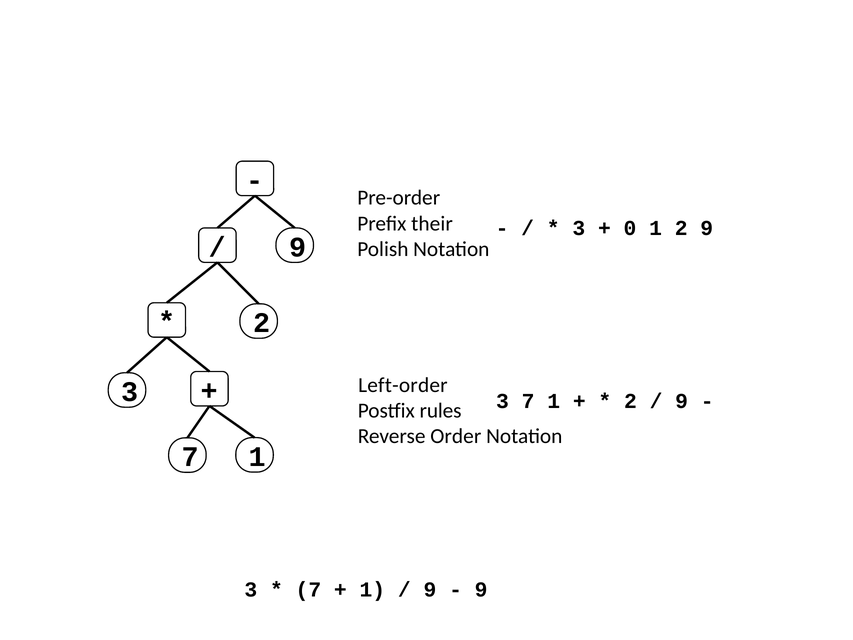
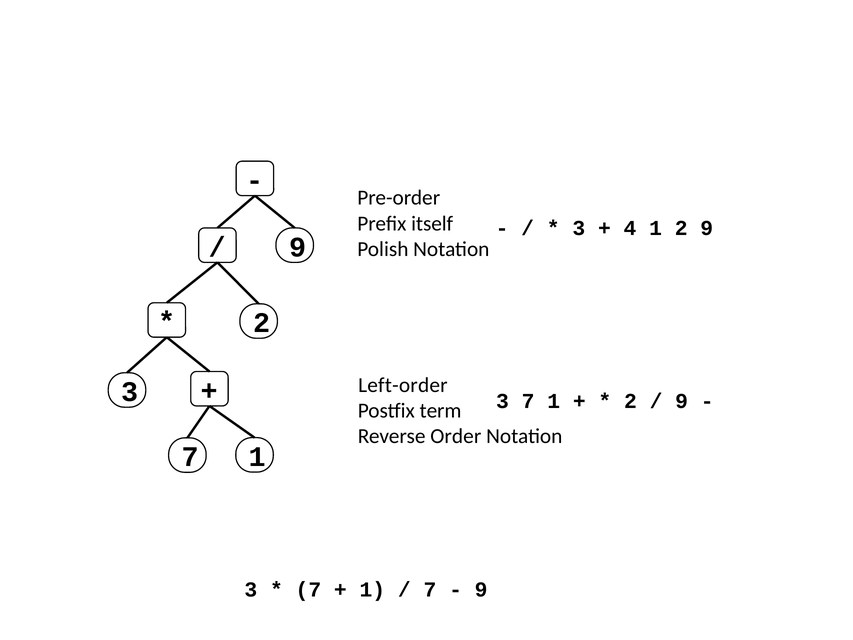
their: their -> itself (432, 223)
0: 0 -> 4 (630, 228)
rules: rules -> term (441, 411)
9: 9 -> 7 (430, 590)
